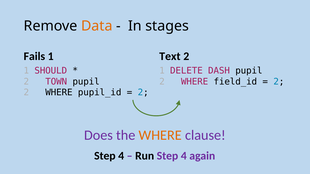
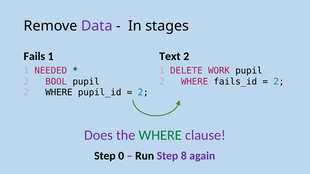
Data colour: orange -> purple (97, 26)
SHOULD: SHOULD -> NEEDED (51, 71)
DASH: DASH -> WORK (219, 71)
TOWN: TOWN -> BOOL (56, 82)
field_id: field_id -> fails_id (235, 82)
WHERE colour: orange -> green (160, 136)
4: 4 -> 0 (121, 156)
4: 4 -> 8 (184, 156)
